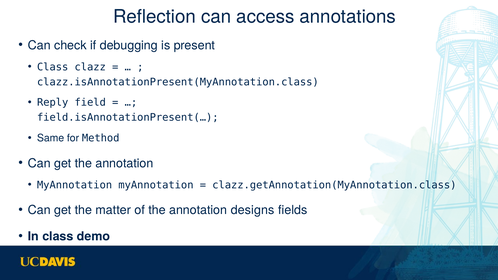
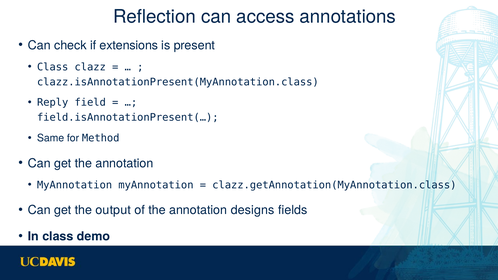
debugging: debugging -> extensions (129, 45)
matter: matter -> output (113, 210)
